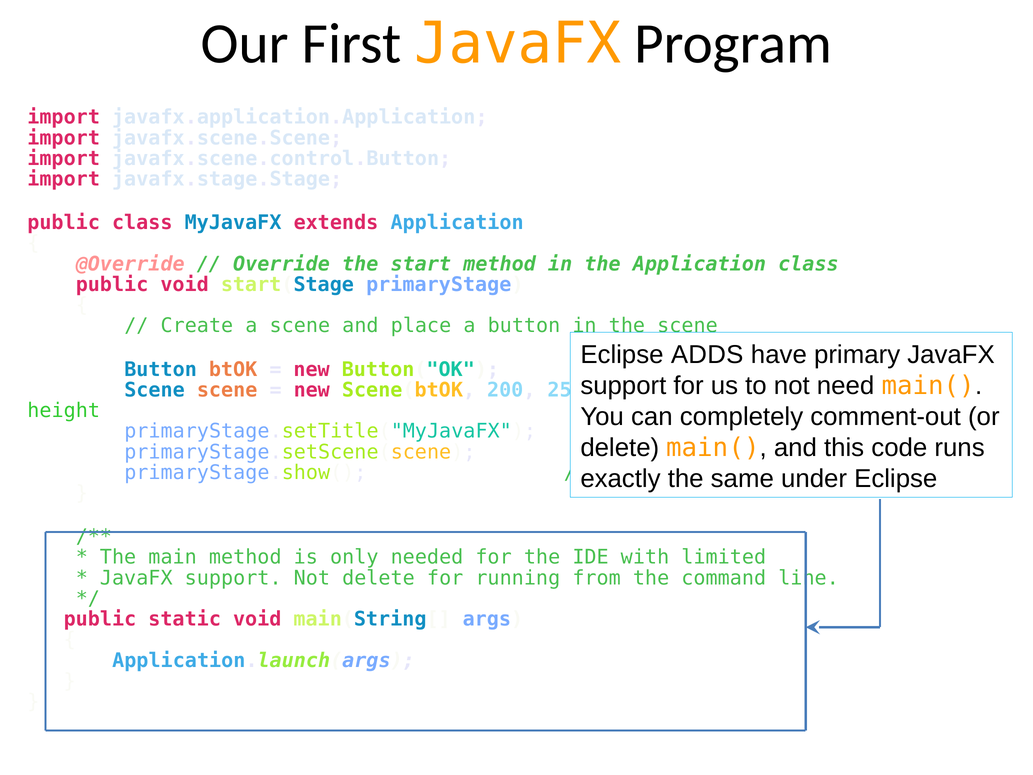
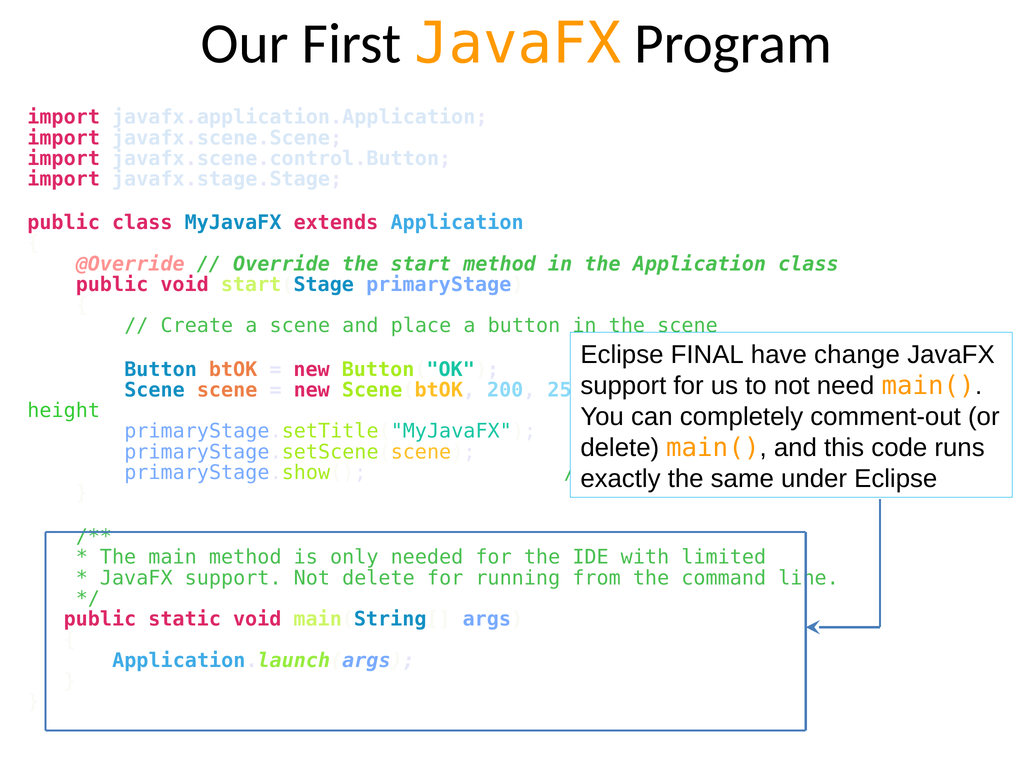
ADDS: ADDS -> FINAL (707, 354)
primary: primary -> change (857, 354)
